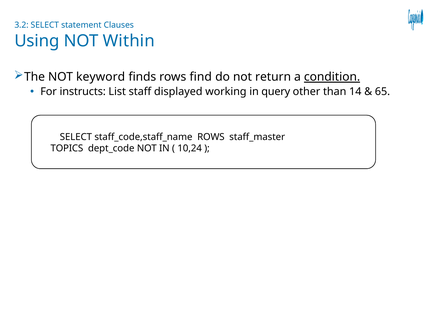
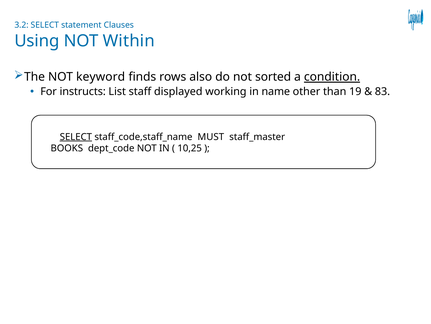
find: find -> also (201, 77)
return: return -> sorted (273, 77)
query: query -> name (276, 91)
14: 14 -> 19 (355, 91)
65: 65 -> 83 (383, 91)
SELECT underline: none -> present (76, 137)
staff_code,staff_name ROWS: ROWS -> MUST (211, 137)
TOPICS: TOPICS -> BOOKS (67, 148)
10,24: 10,24 -> 10,25 (190, 148)
